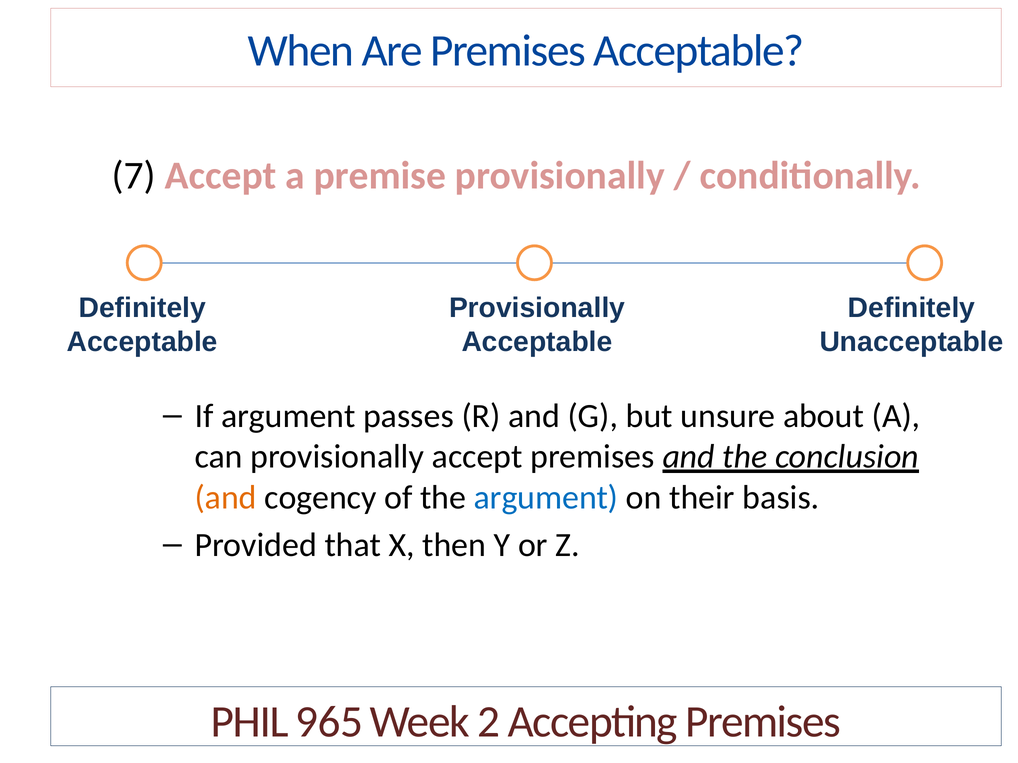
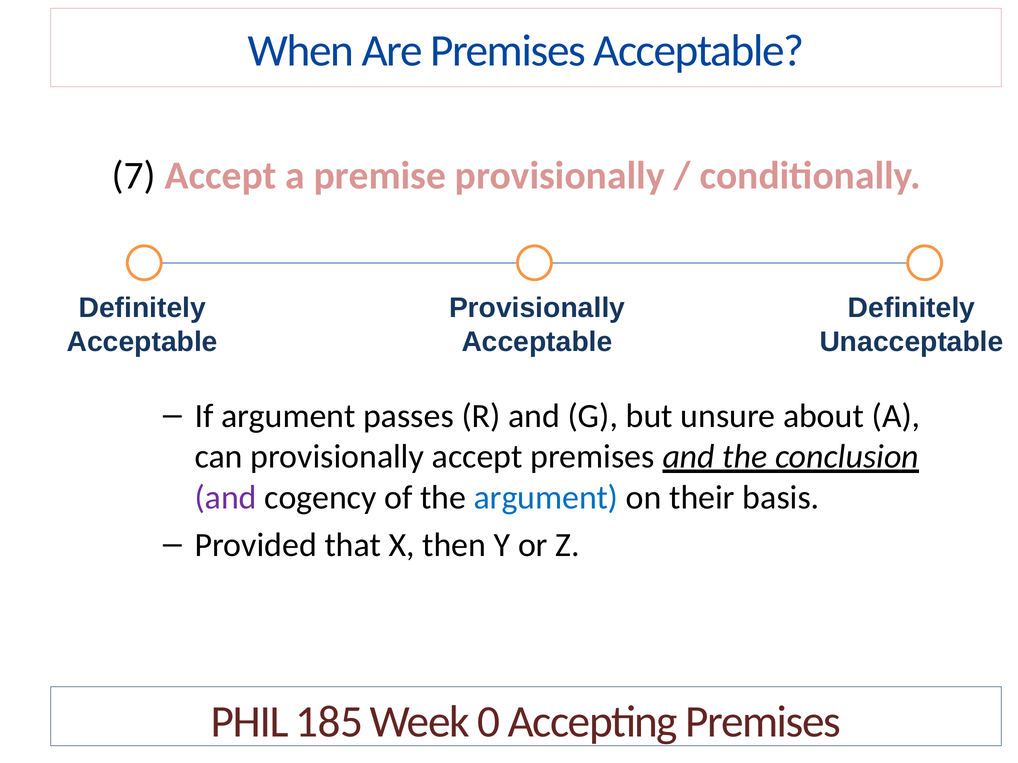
and colour: orange -> purple (226, 498)
965: 965 -> 185 (329, 722)
2: 2 -> 0 (489, 722)
